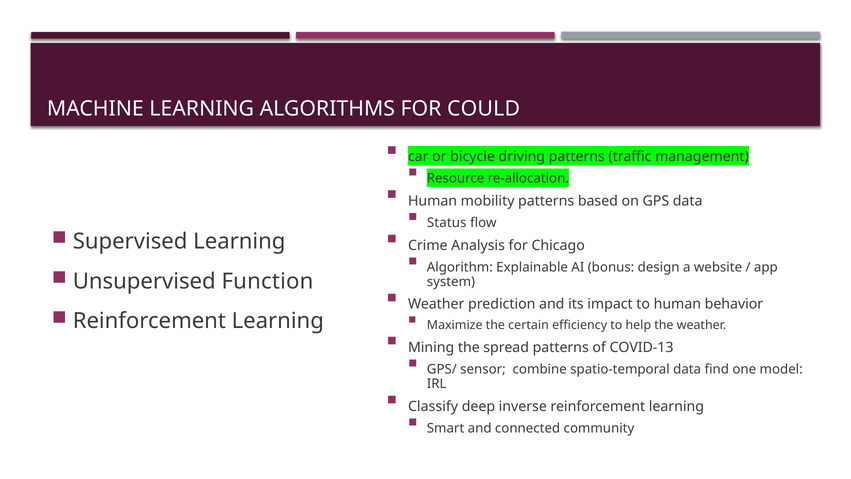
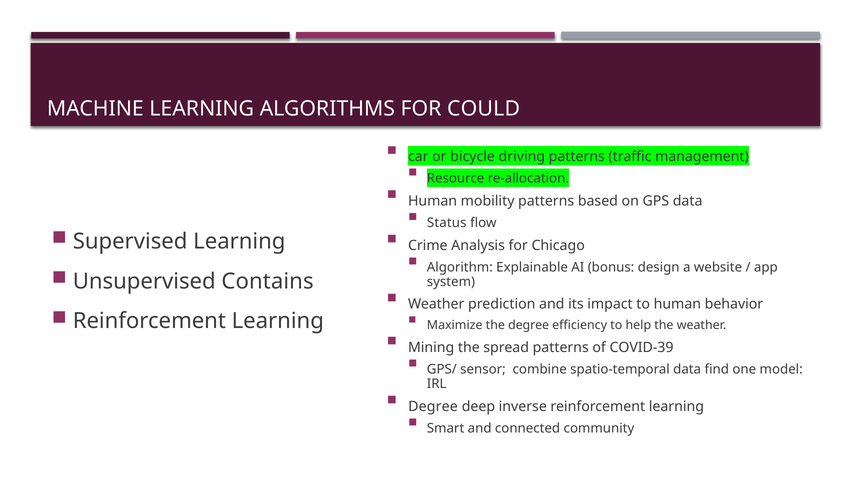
Function: Function -> Contains (268, 281)
the certain: certain -> degree (529, 325)
COVID-13: COVID-13 -> COVID-39 (642, 347)
Classify: Classify -> Degree (433, 406)
